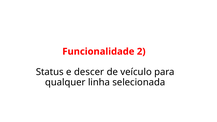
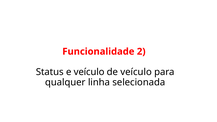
e descer: descer -> veículo (89, 72)
